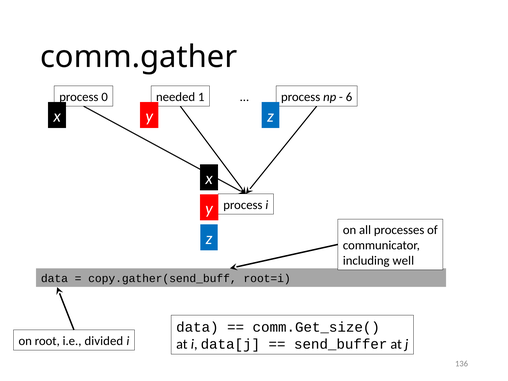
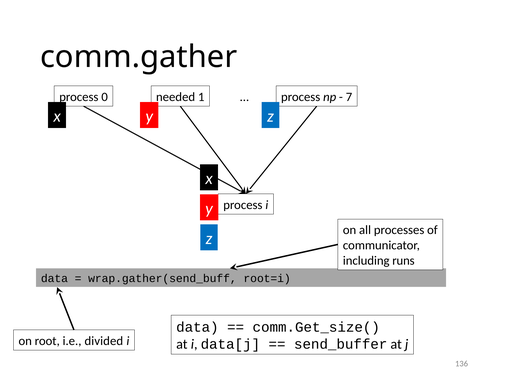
6: 6 -> 7 (349, 97)
well: well -> runs (403, 261)
copy.gather(send_buff: copy.gather(send_buff -> wrap.gather(send_buff (162, 278)
